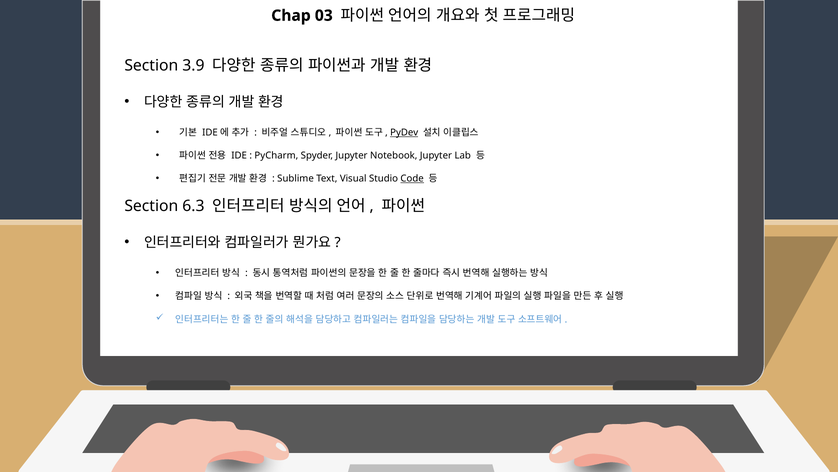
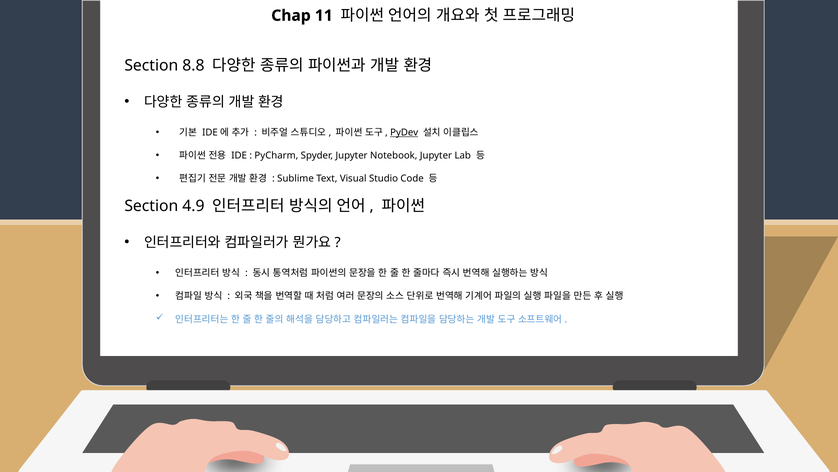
03: 03 -> 11 (324, 16)
3.9: 3.9 -> 8.8 (193, 65)
Code underline: present -> none (412, 179)
6.3: 6.3 -> 4.9 (193, 206)
